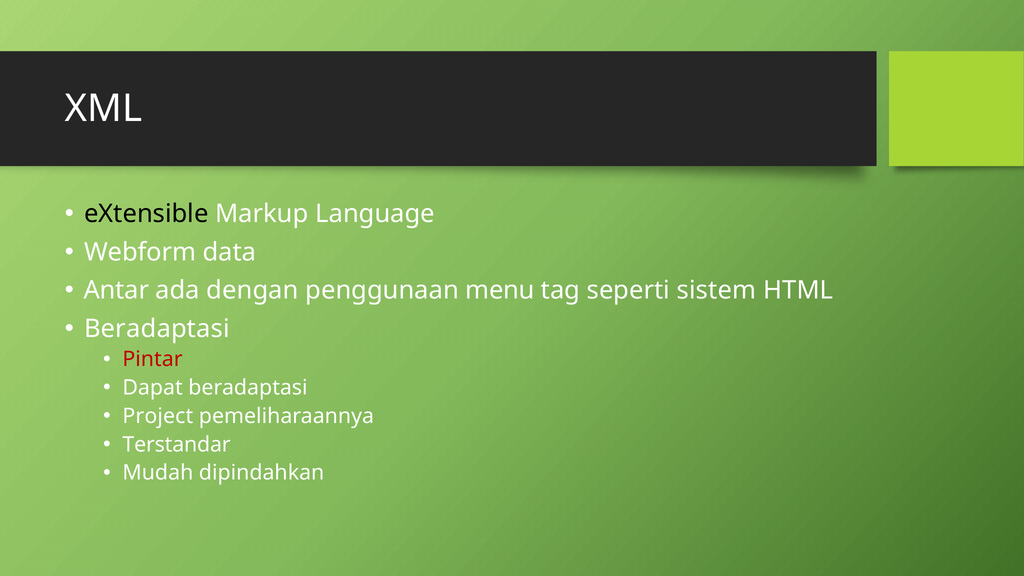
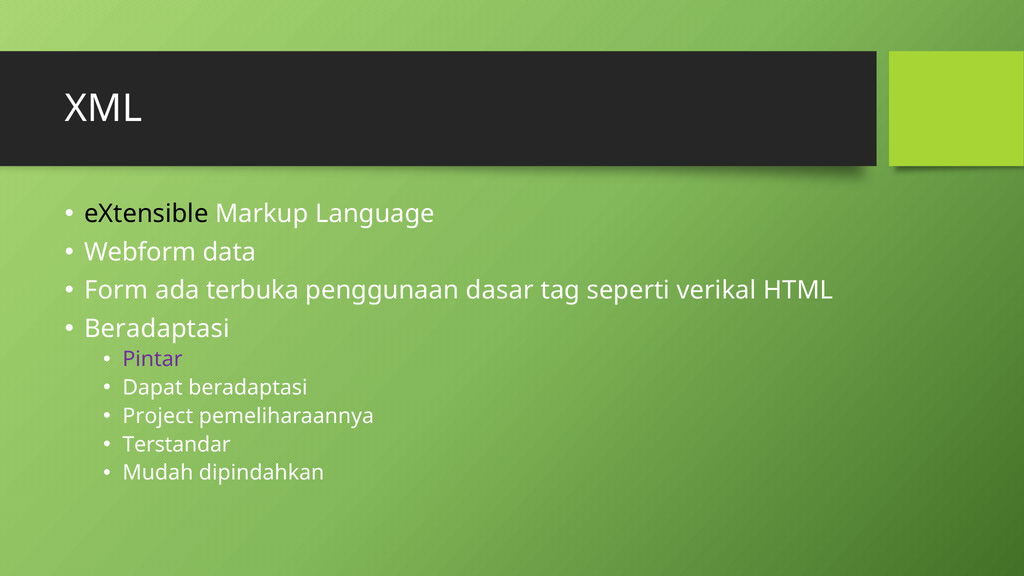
Antar: Antar -> Form (116, 290)
dengan: dengan -> terbuka (253, 290)
menu: menu -> dasar (500, 290)
sistem: sistem -> verikal (717, 290)
Pintar colour: red -> purple (152, 359)
